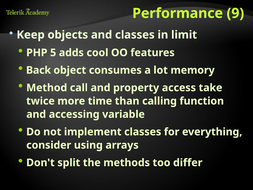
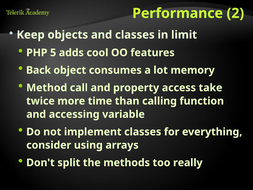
9: 9 -> 2 (235, 13)
differ: differ -> really (188, 162)
